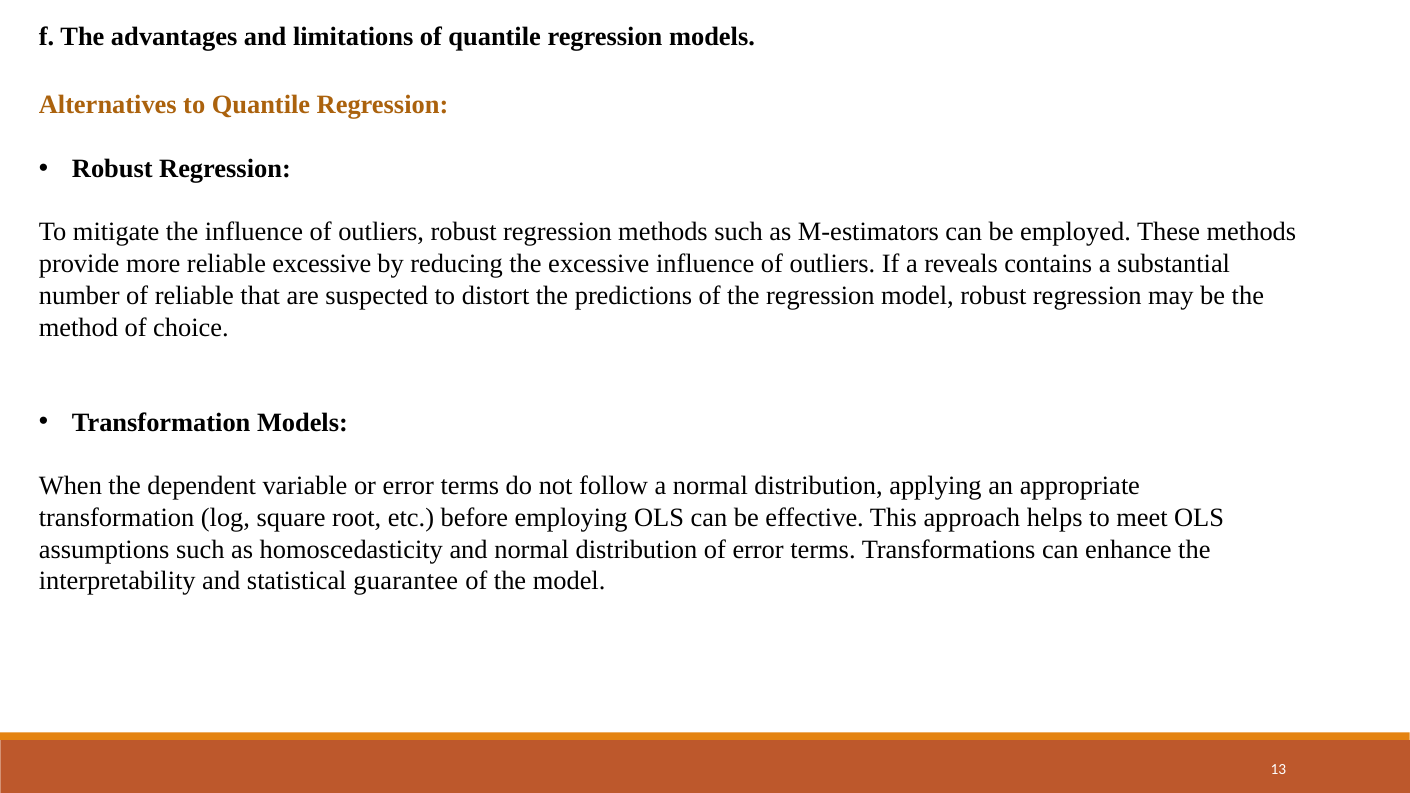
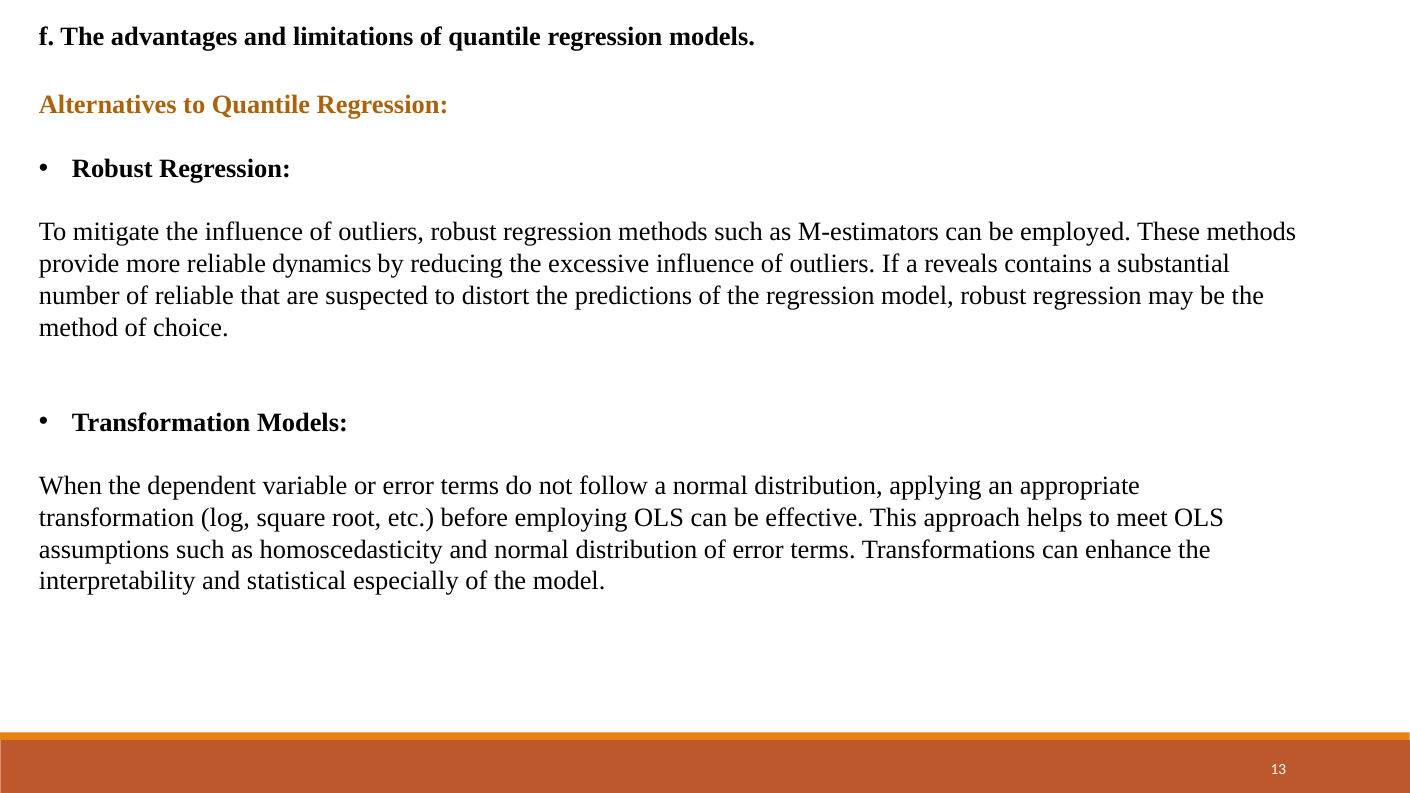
reliable excessive: excessive -> dynamics (322, 264)
guarantee: guarantee -> especially (406, 581)
